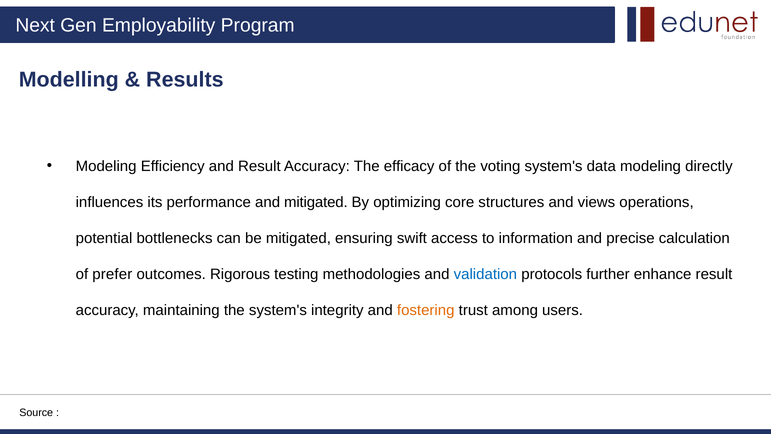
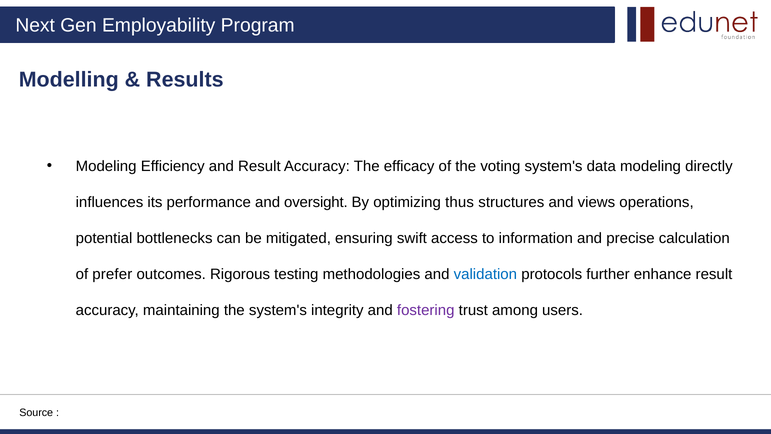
and mitigated: mitigated -> oversight (316, 202)
core: core -> thus (460, 202)
fostering colour: orange -> purple (426, 310)
